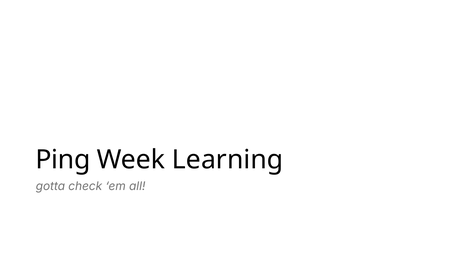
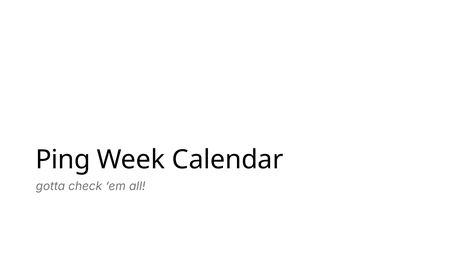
Learning: Learning -> Calendar (228, 160)
